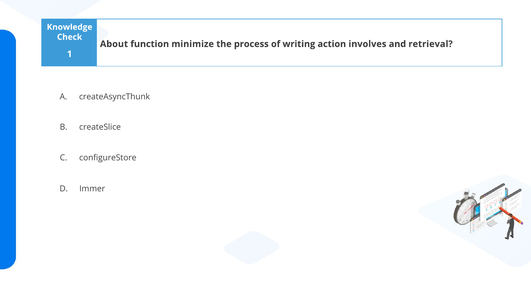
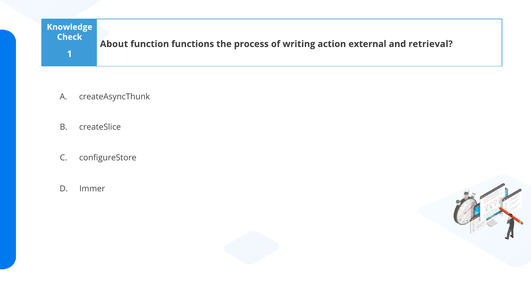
minimize: minimize -> functions (193, 44)
involves: involves -> external (367, 44)
